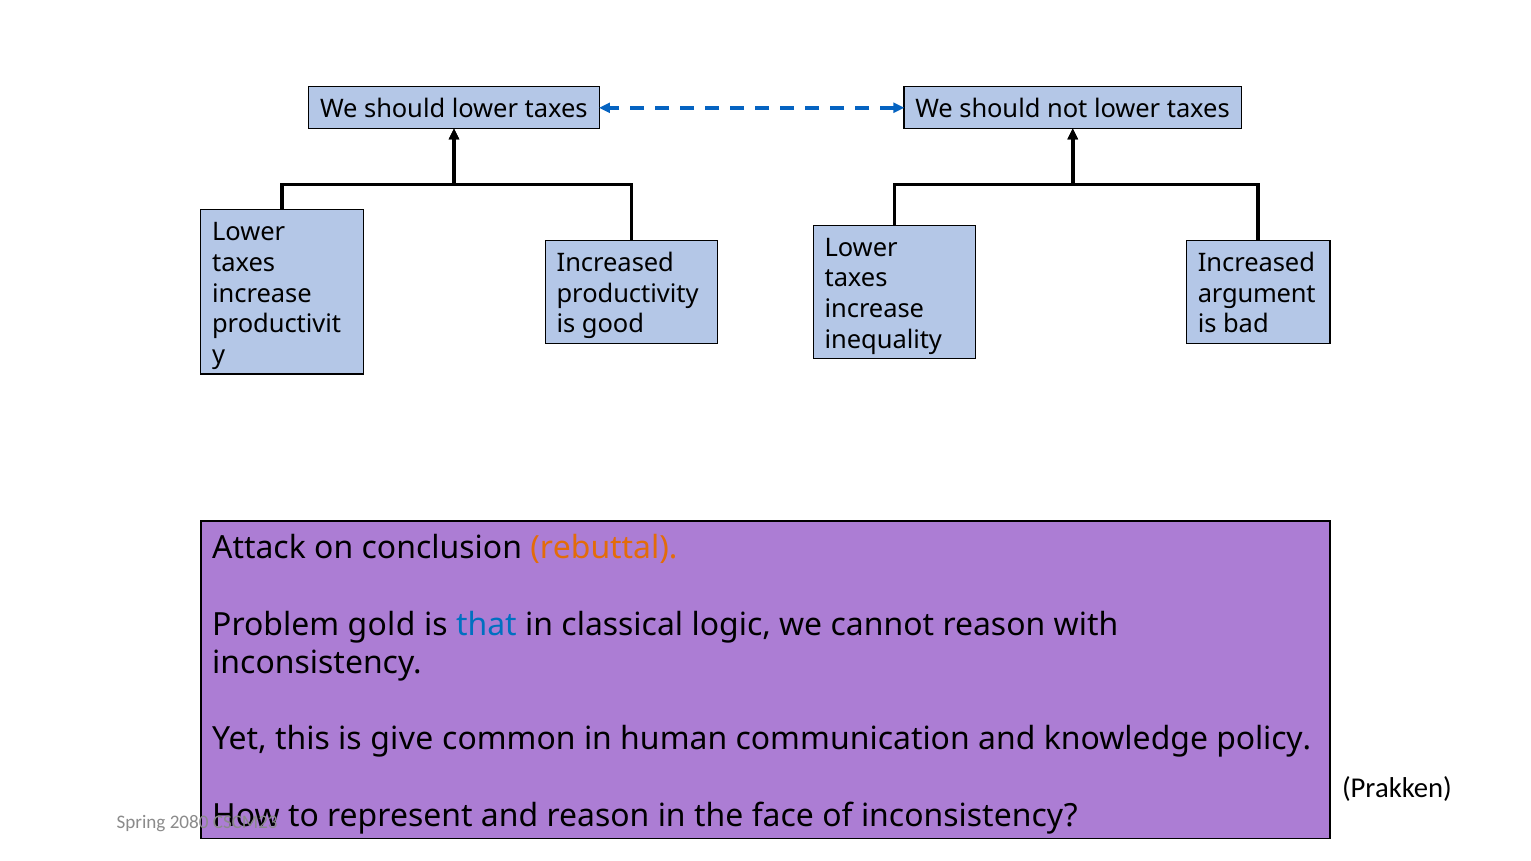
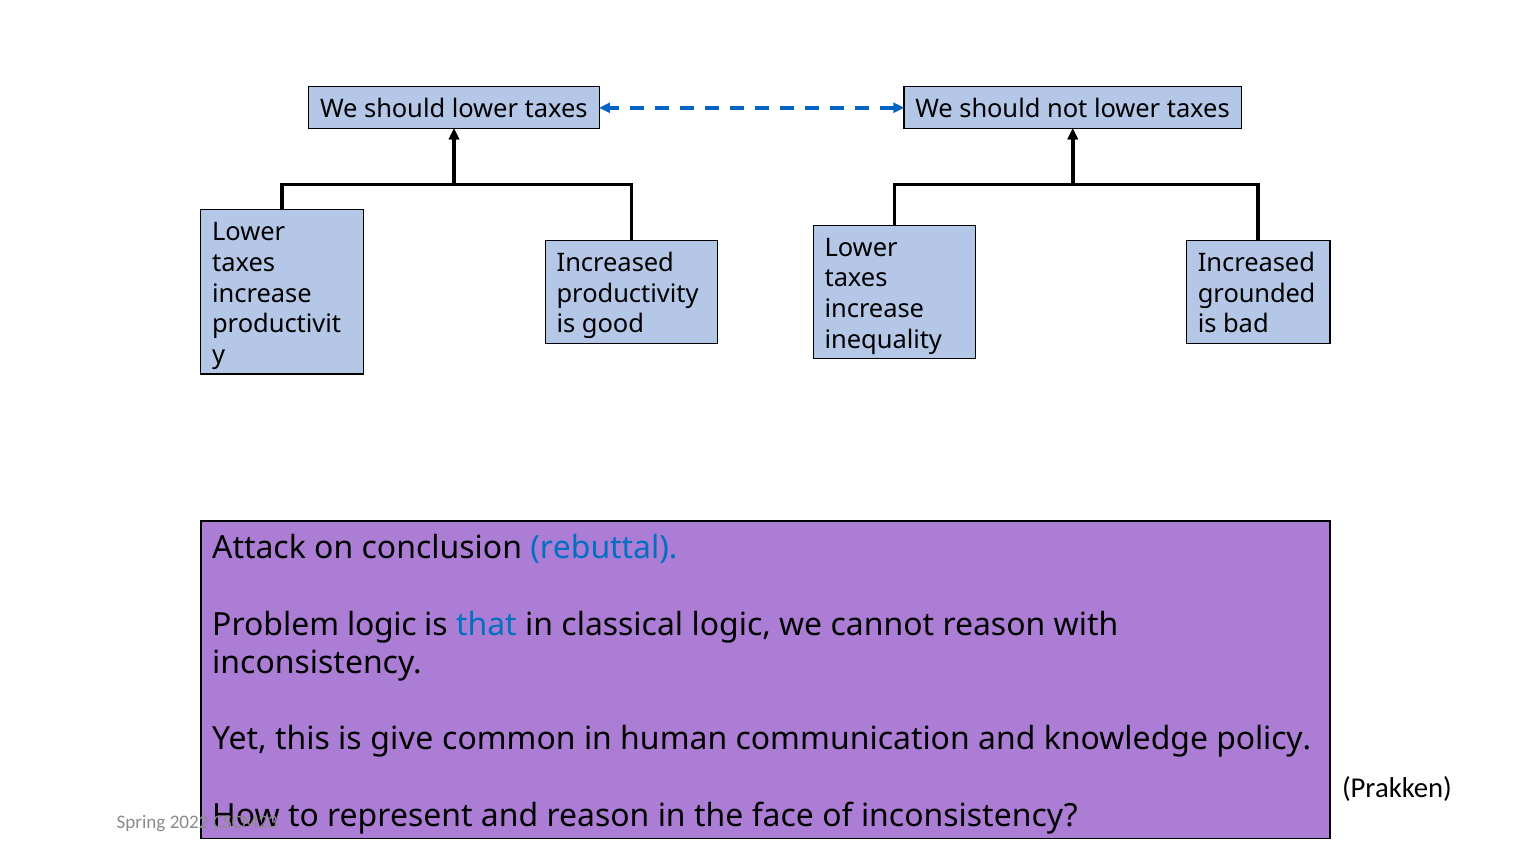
argument: argument -> grounded (1257, 294)
rebuttal colour: orange -> blue (604, 548)
Problem gold: gold -> logic (382, 625)
2080: 2080 -> 2022 (189, 822)
